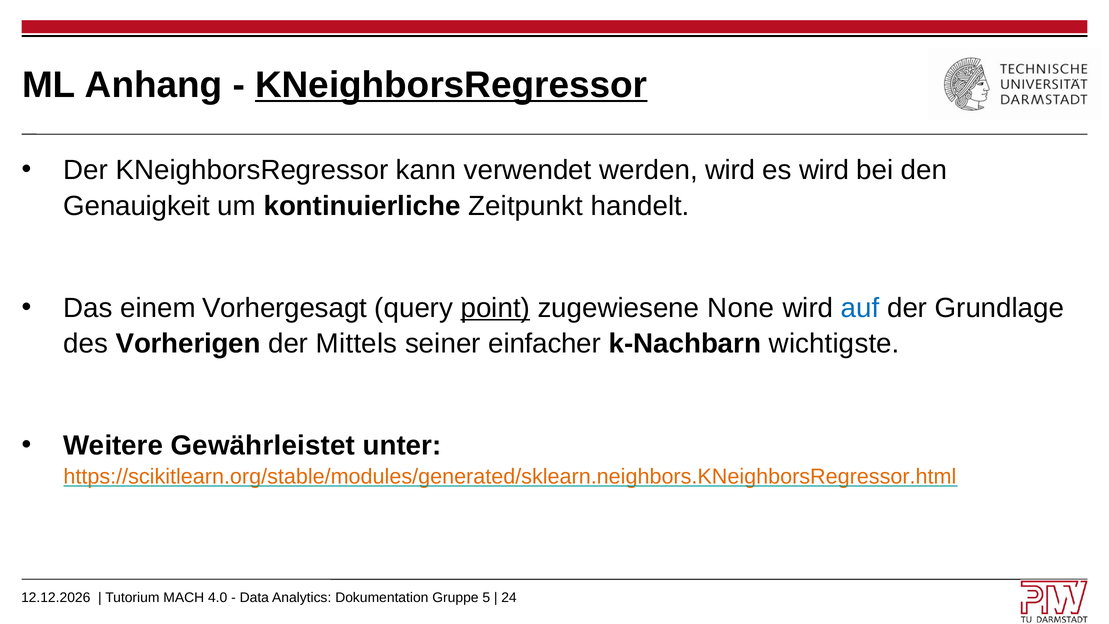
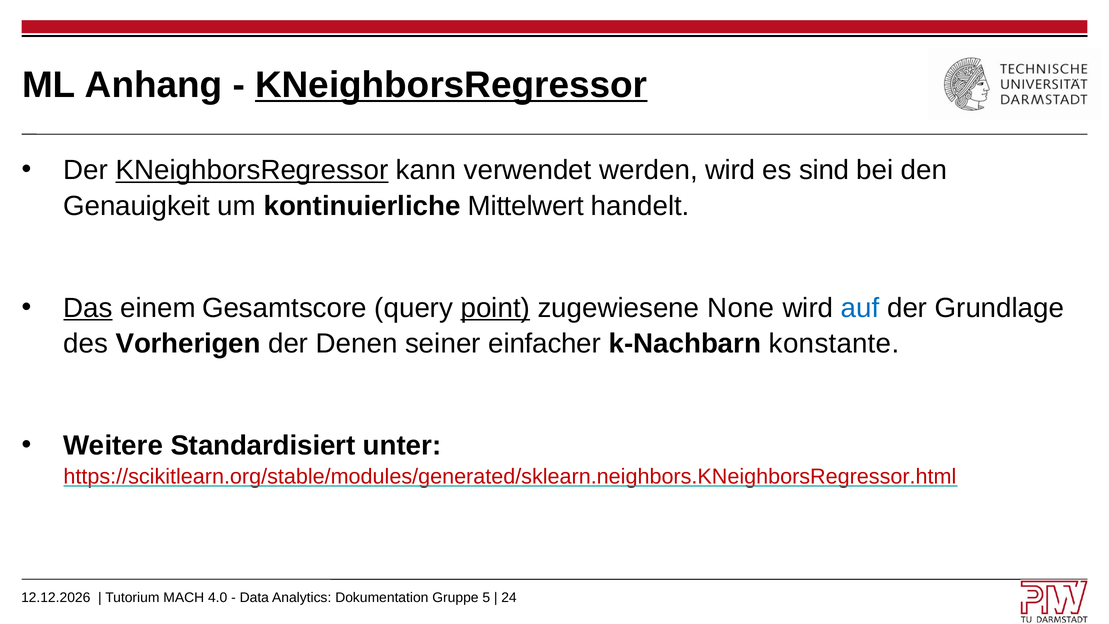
KNeighborsRegressor underline: none -> present (252, 170)
es wird: wird -> sind (824, 170)
Zeitpunkt: Zeitpunkt -> Mittelwert (526, 206)
Das underline: none -> present (88, 308)
Vorhergesagt: Vorhergesagt -> Gesamtscore (284, 308)
Mittels: Mittels -> Denen (357, 343)
wichtigste: wichtigste -> konstante (834, 343)
Gewährleistet: Gewährleistet -> Standardisiert (263, 445)
https://scikitlearn.org/stable/modules/generated/sklearn.neighbors.KNeighborsRegressor.html colour: orange -> red (510, 476)
